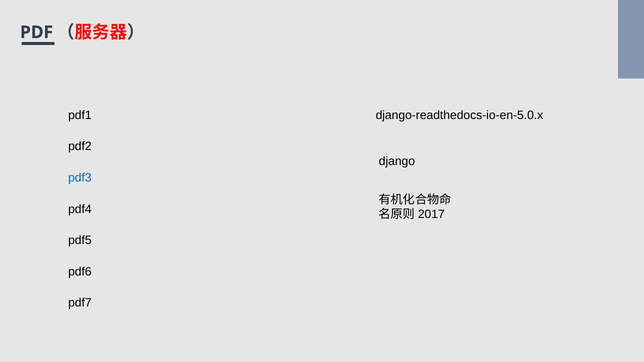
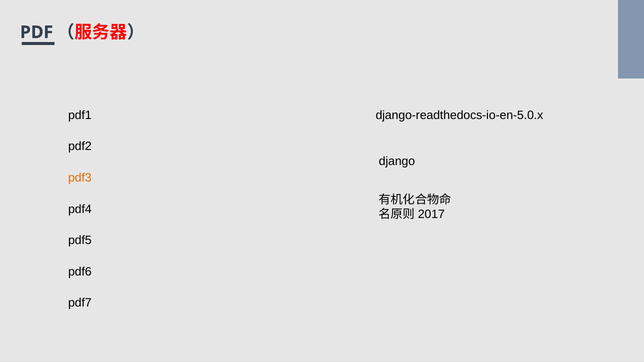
pdf3 colour: blue -> orange (80, 178)
